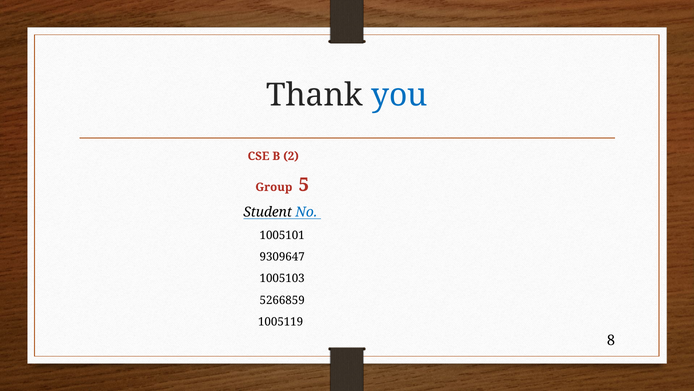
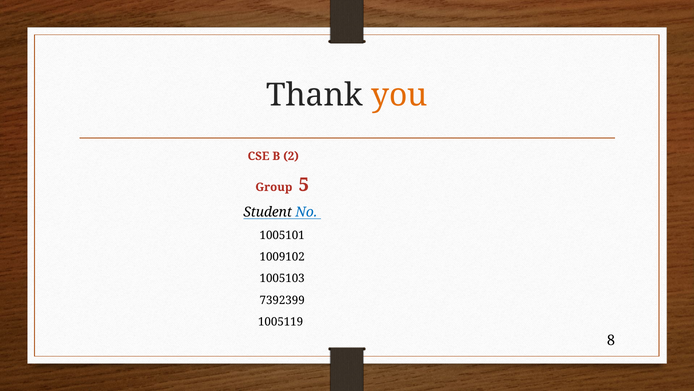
you colour: blue -> orange (399, 95)
9309647: 9309647 -> 1009102 (282, 257)
5266859: 5266859 -> 7392399 (282, 300)
